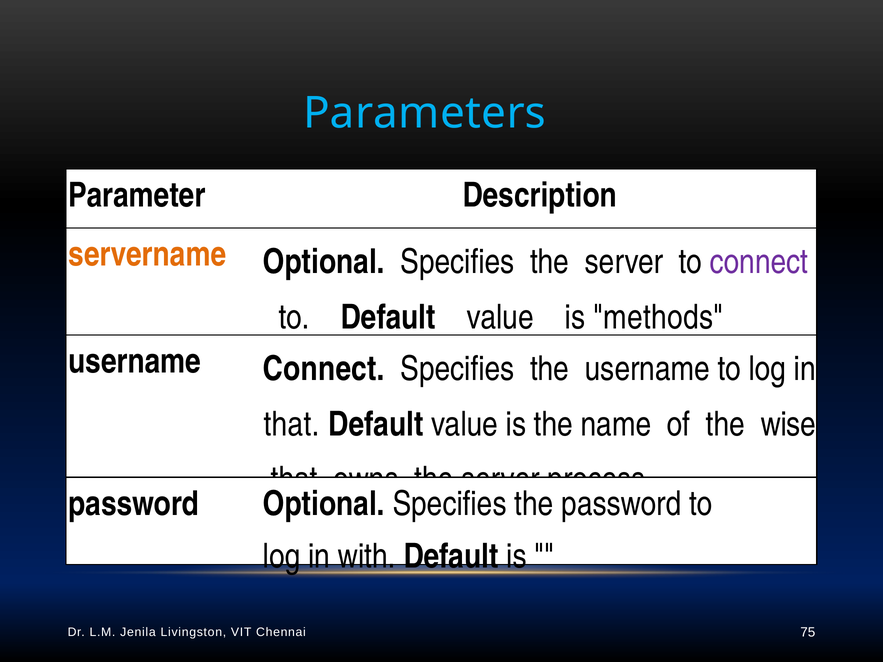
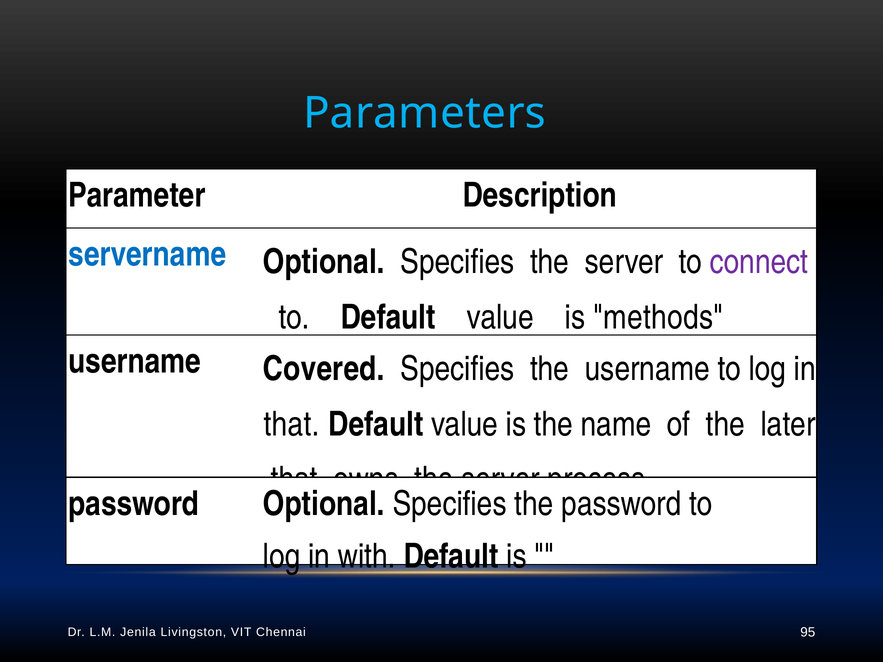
servername colour: orange -> blue (147, 255)
username Connect: Connect -> Covered (324, 369)
wise: wise -> later (788, 425)
75: 75 -> 95 (808, 632)
